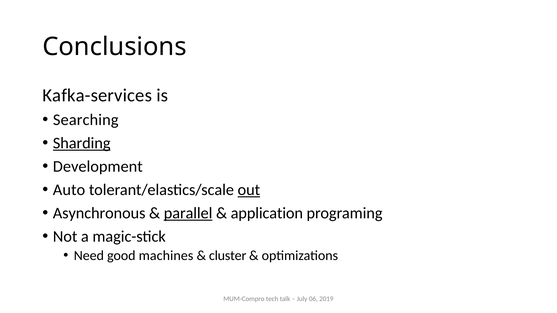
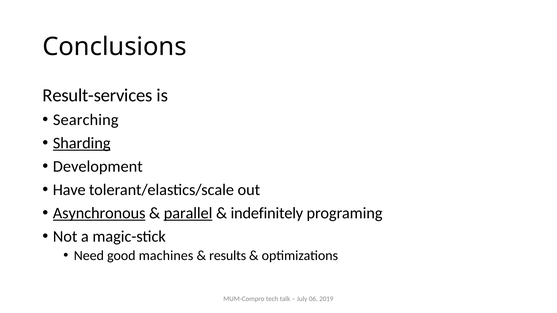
Kafka-services: Kafka-services -> Result-services (97, 95)
Auto: Auto -> Have (69, 190)
out underline: present -> none (249, 190)
Asynchronous underline: none -> present (99, 213)
application: application -> indefinitely (267, 213)
cluster: cluster -> results (228, 256)
